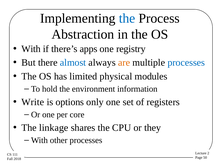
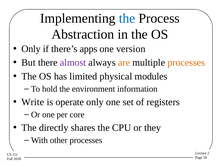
With: With -> Only (31, 49)
registry: registry -> version (131, 49)
almost colour: blue -> purple (73, 63)
processes colour: blue -> orange (186, 63)
options: options -> operate (70, 102)
linkage: linkage -> directly (54, 128)
